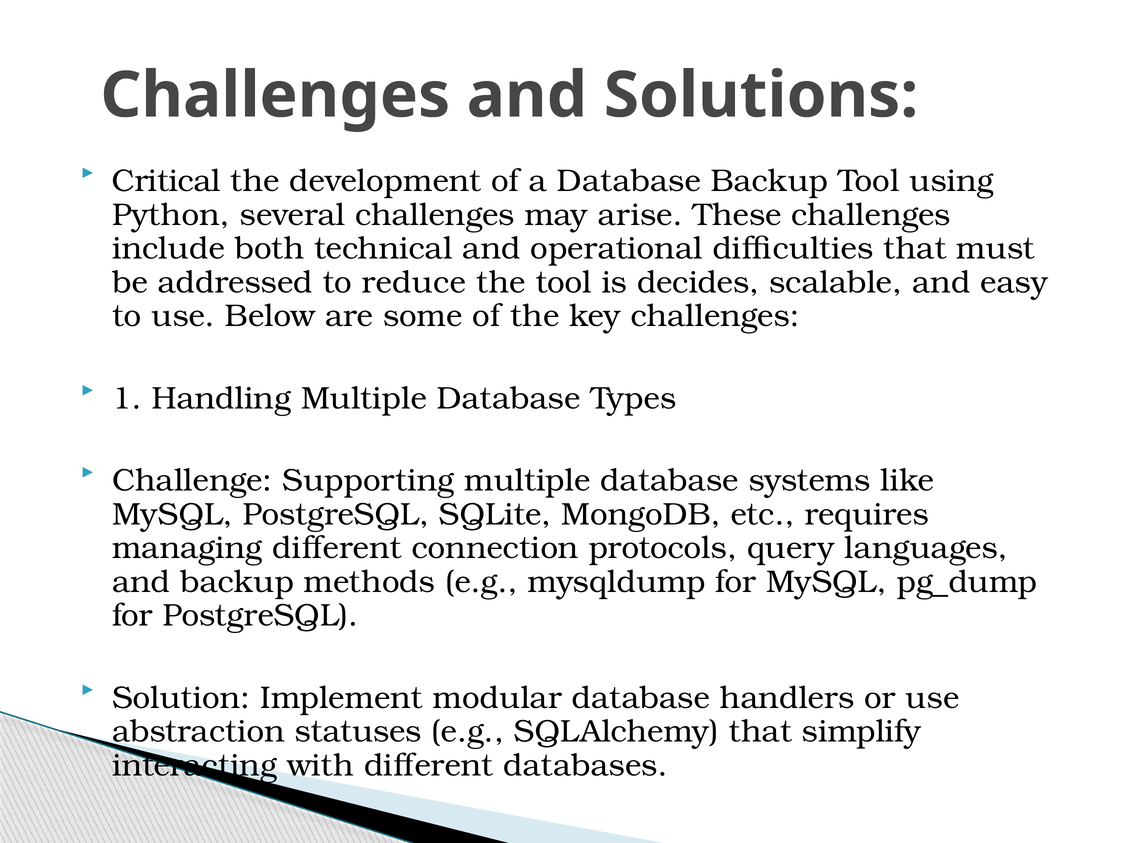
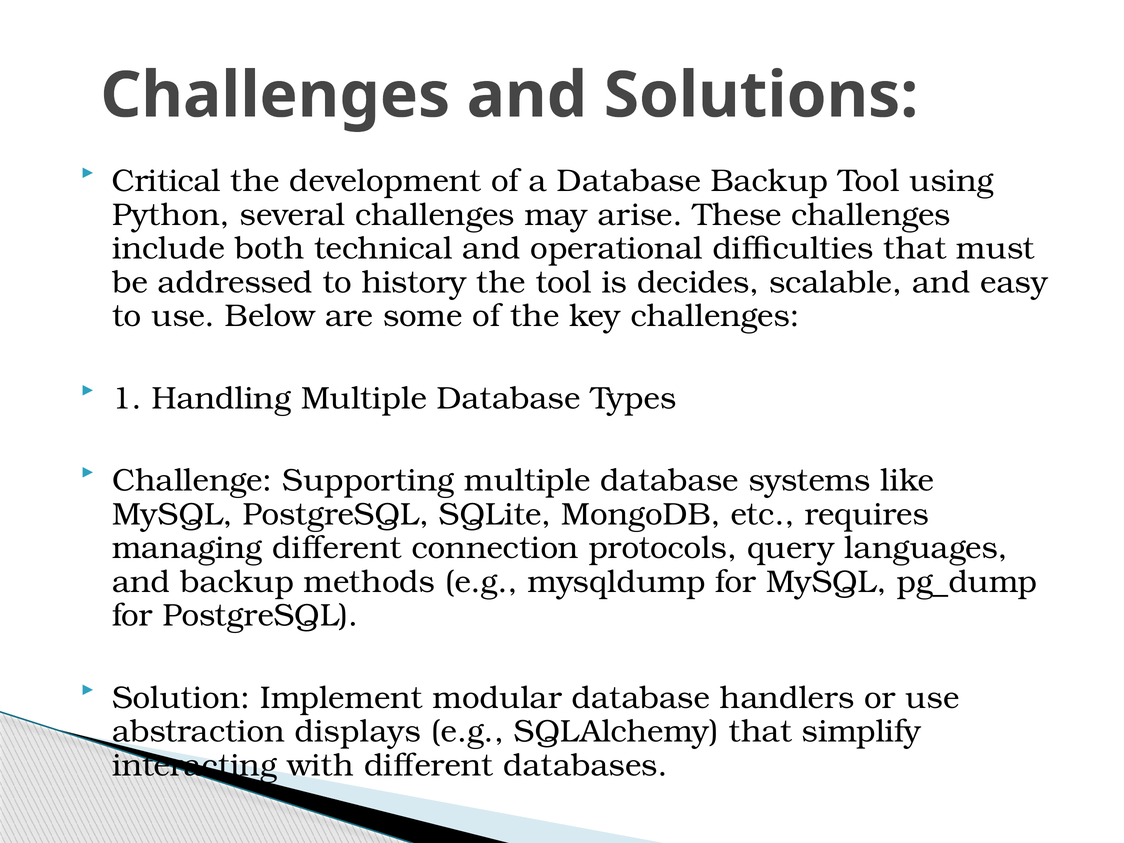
reduce: reduce -> history (414, 282)
statuses: statuses -> displays (358, 732)
